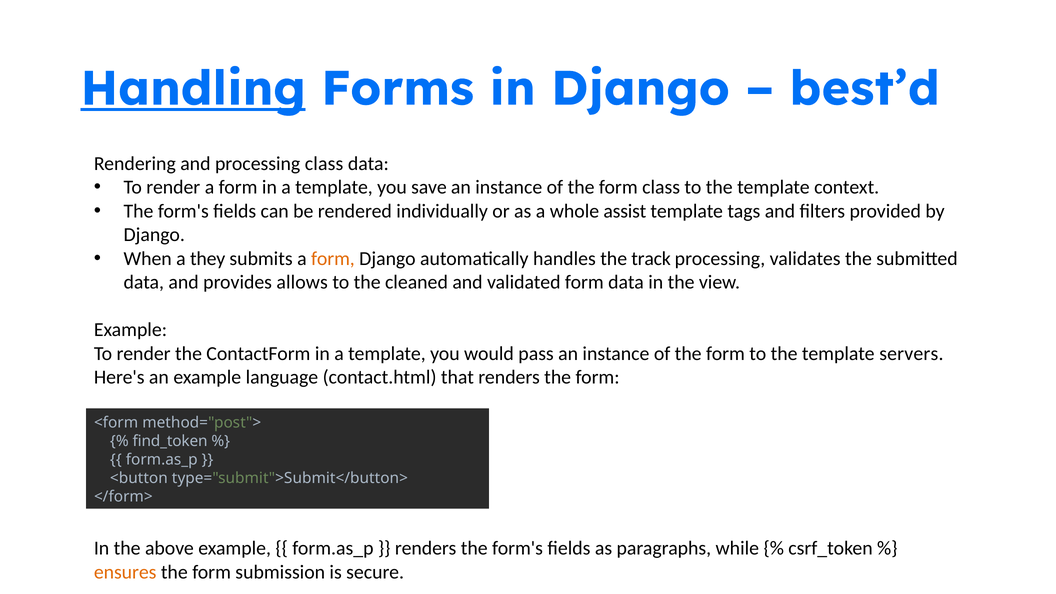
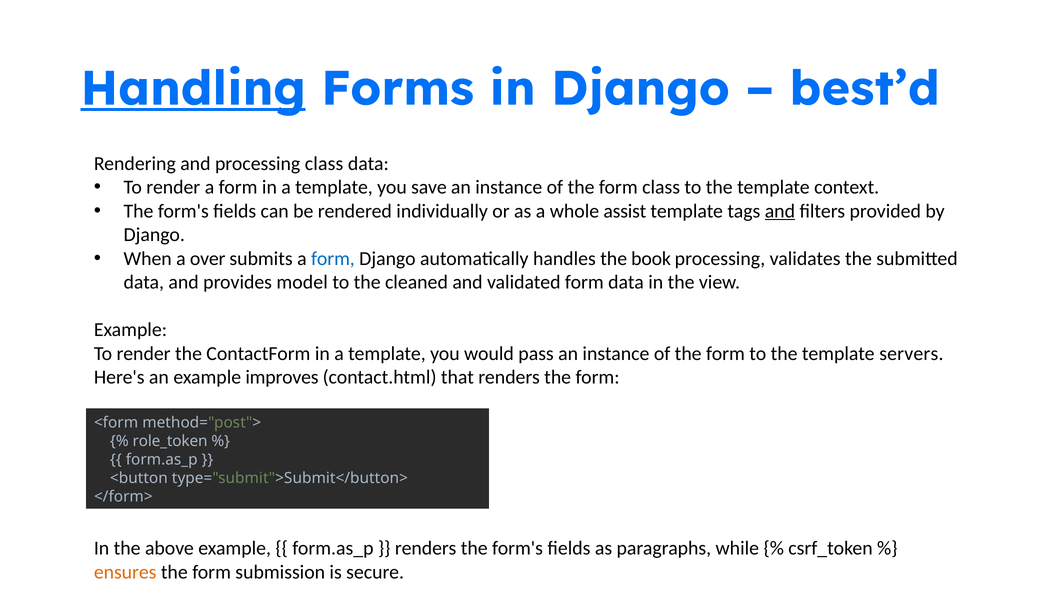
and underline: none -> present (780, 211)
they: they -> over (208, 259)
form colour: orange -> blue (333, 259)
track: track -> book (651, 259)
allows: allows -> model (302, 282)
language: language -> improves (282, 377)
find_token: find_token -> role_token (170, 441)
